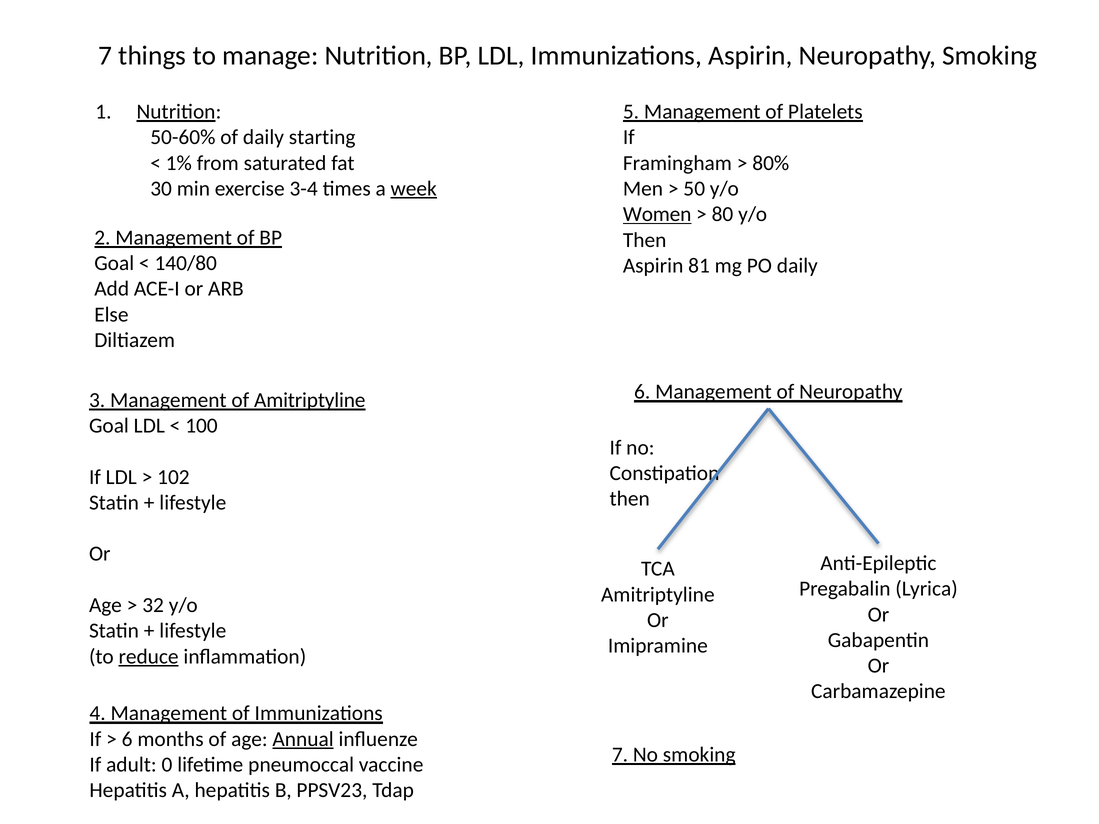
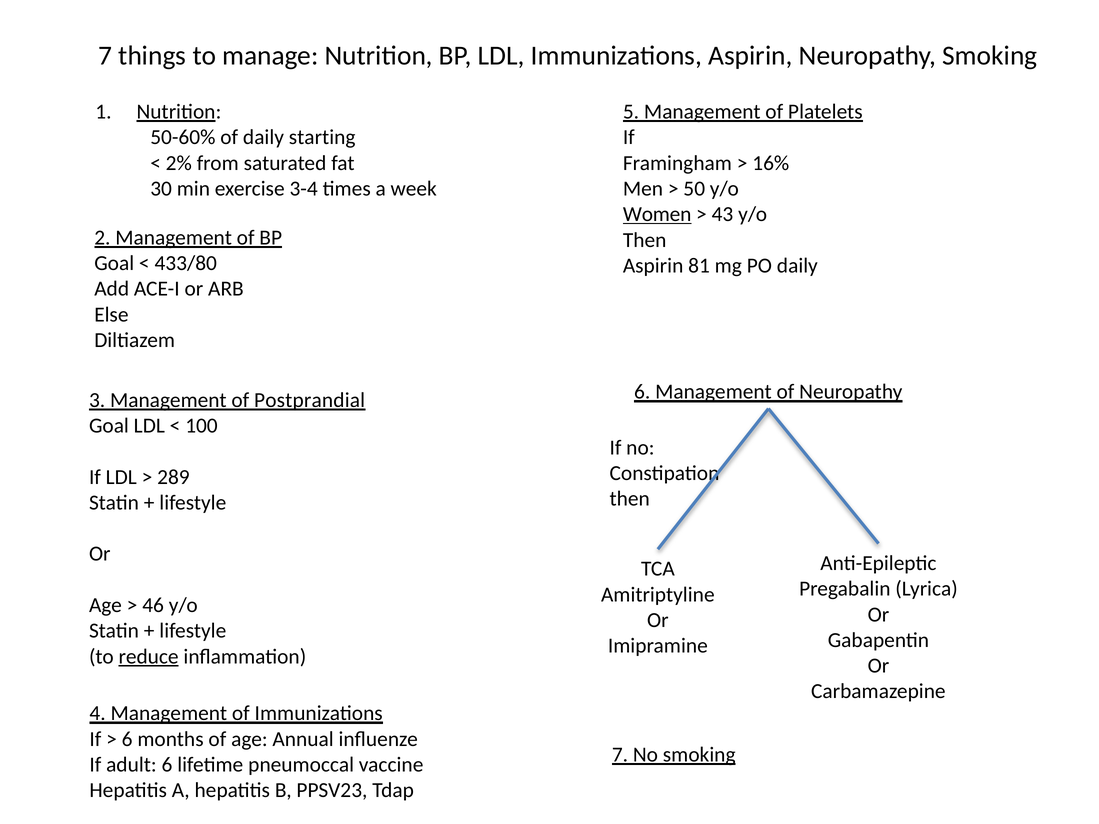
1%: 1% -> 2% (179, 163)
80%: 80% -> 16% (771, 163)
week underline: present -> none (414, 189)
80: 80 -> 43 (722, 214)
140/80: 140/80 -> 433/80 (186, 263)
of Amitriptyline: Amitriptyline -> Postprandial (310, 400)
102: 102 -> 289 (173, 477)
32: 32 -> 46 (153, 605)
Annual underline: present -> none (303, 739)
adult 0: 0 -> 6 (167, 765)
